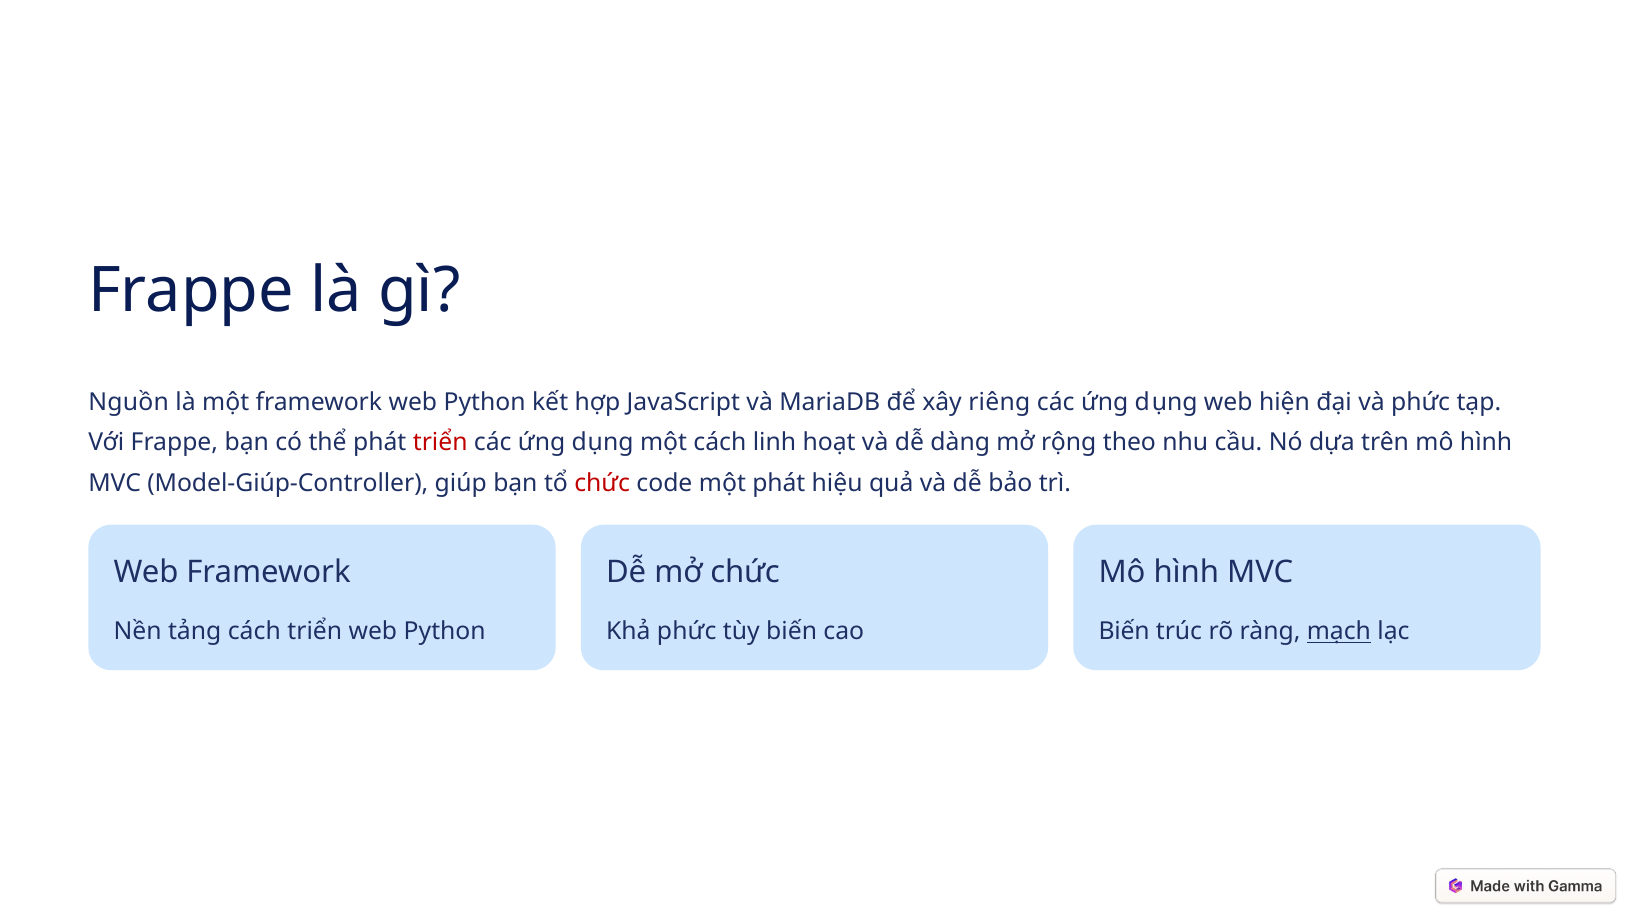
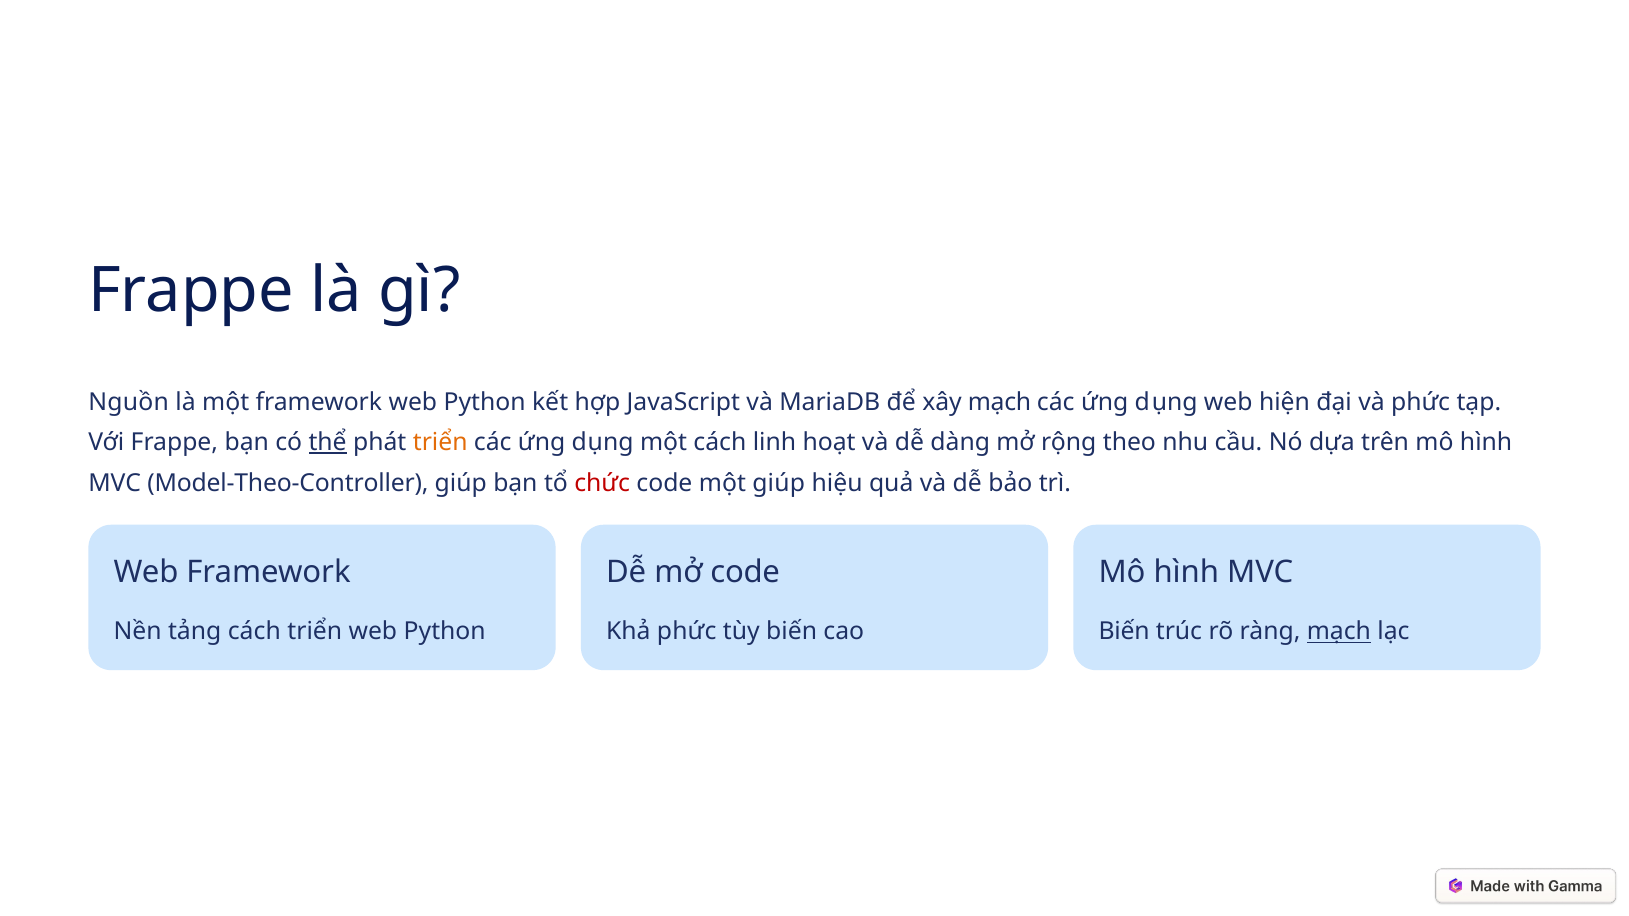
xây riêng: riêng -> mạch (1000, 402)
thể underline: none -> present (328, 443)
triển colour: red -> orange (440, 443)
Model-Giúp-Controller: Model-Giúp-Controller -> Model-Theo-Controller (288, 483)
một phát: phát -> giúp (779, 483)
mở chức: chức -> code (745, 573)
